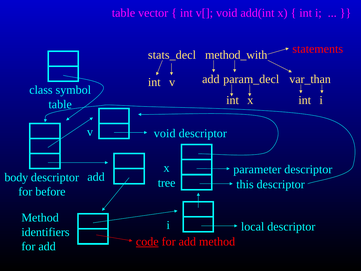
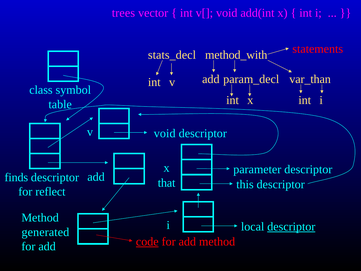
table: table -> trees (123, 13)
body: body -> finds (16, 177)
tree: tree -> that (167, 183)
before: before -> reflect (50, 192)
descriptor underline: none -> present (291, 226)
identifiers: identifiers -> generated (45, 232)
